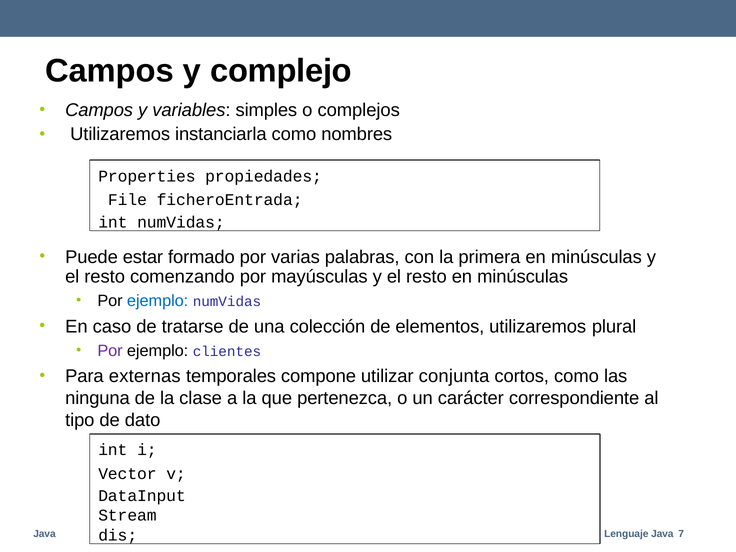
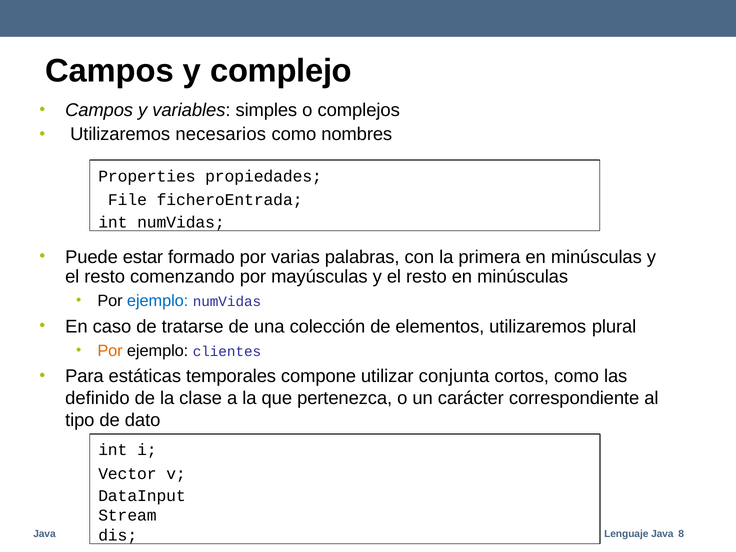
instanciarla: instanciarla -> necesarios (221, 134)
Por colour: purple -> orange (110, 351)
externas: externas -> estáticas (145, 376)
ninguna: ninguna -> definido (97, 398)
7: 7 -> 8 (681, 534)
